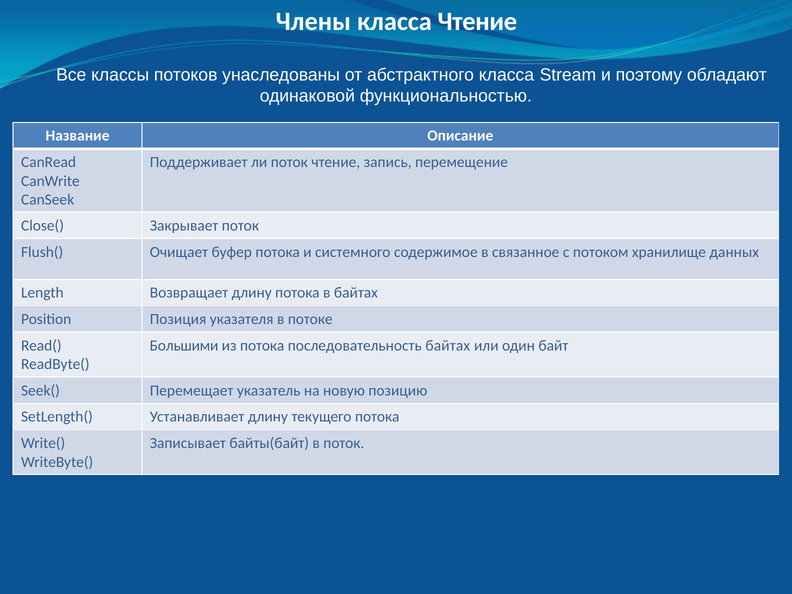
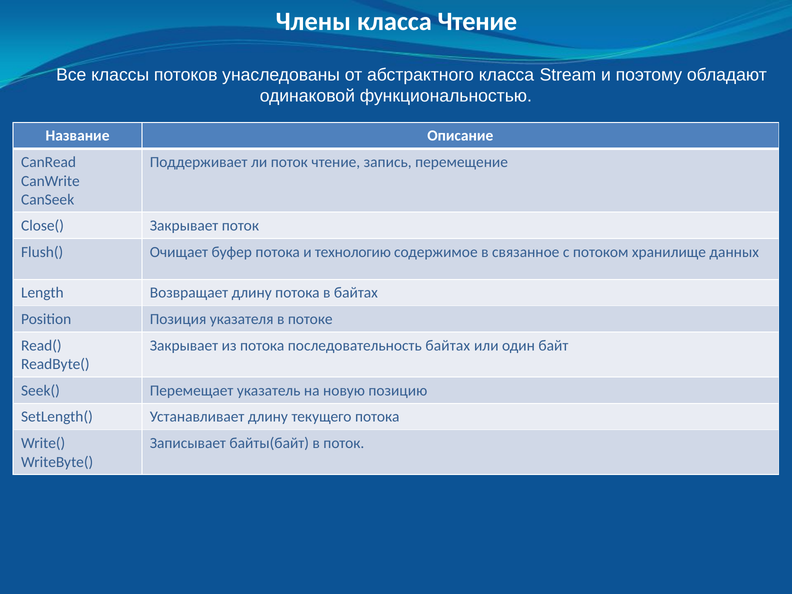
системного: системного -> технологию (353, 252)
Большими: Большими -> Закрывает (184, 346)
